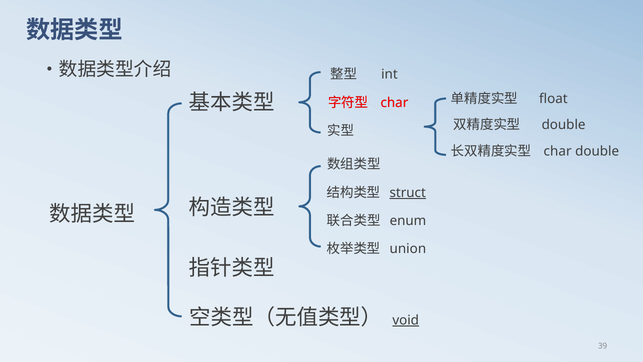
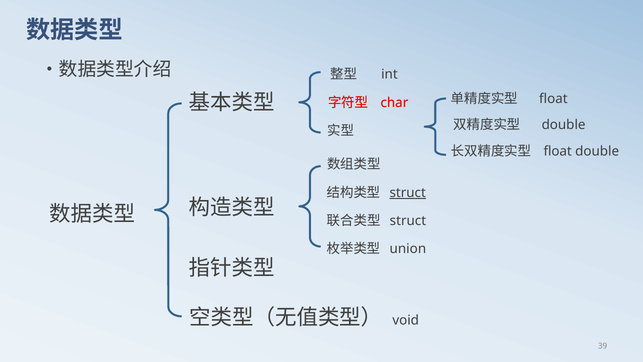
char: char -> float (558, 151)
enum: enum -> struct (408, 221)
void underline: present -> none (406, 320)
